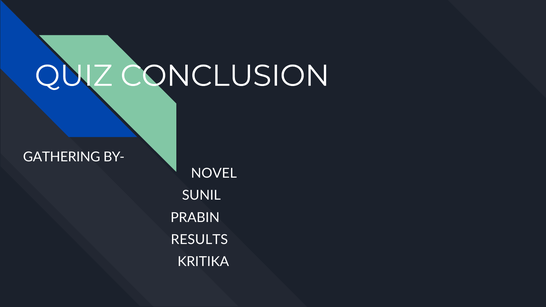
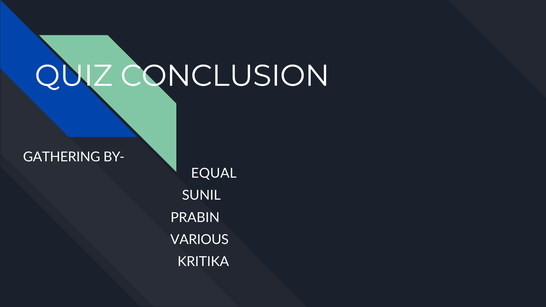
NOVEL: NOVEL -> EQUAL (214, 173)
RESULTS: RESULTS -> VARIOUS (200, 240)
